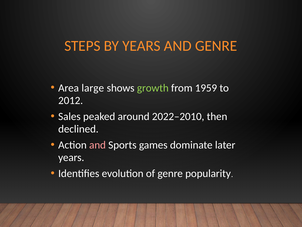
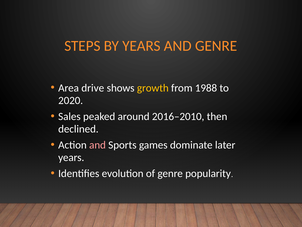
large: large -> drive (93, 88)
growth colour: light green -> yellow (153, 88)
1959: 1959 -> 1988 (206, 88)
2012: 2012 -> 2020 (71, 100)
2022–2010: 2022–2010 -> 2016–2010 (178, 116)
